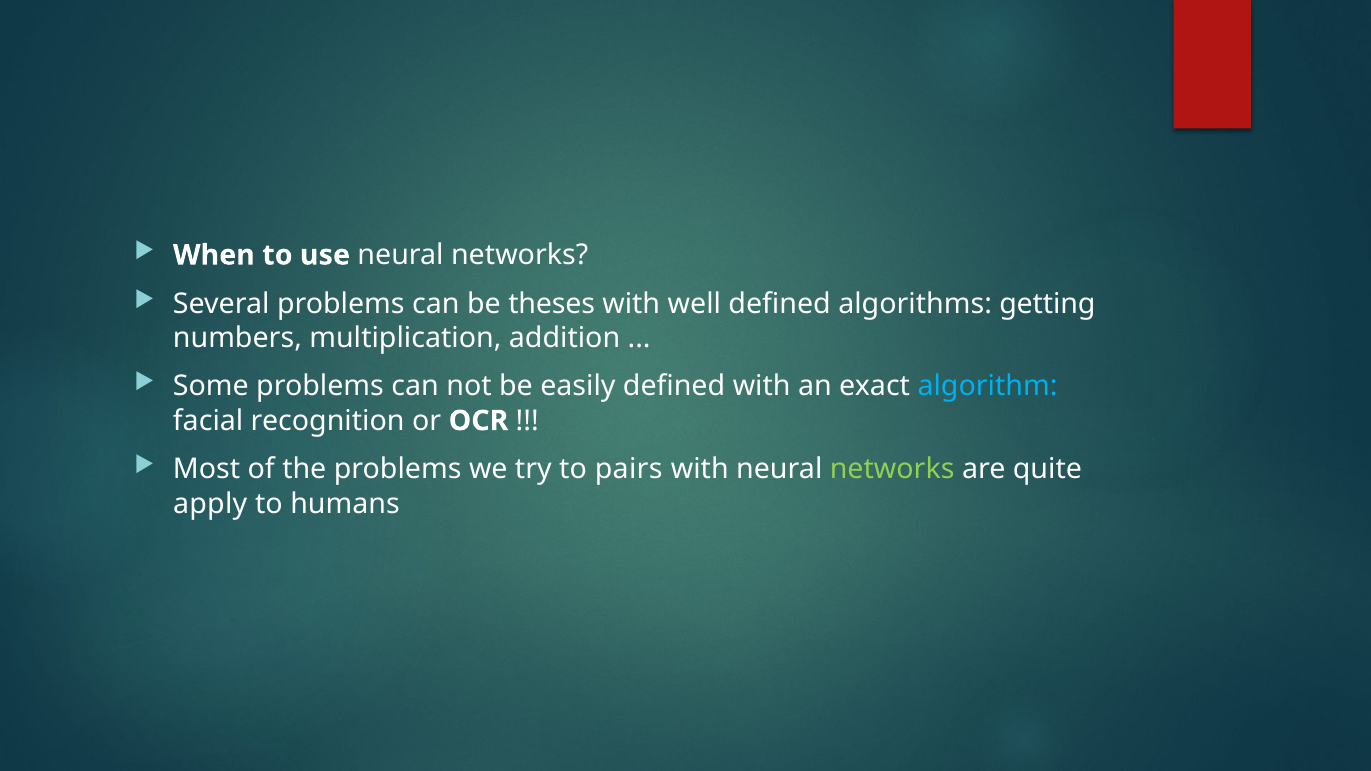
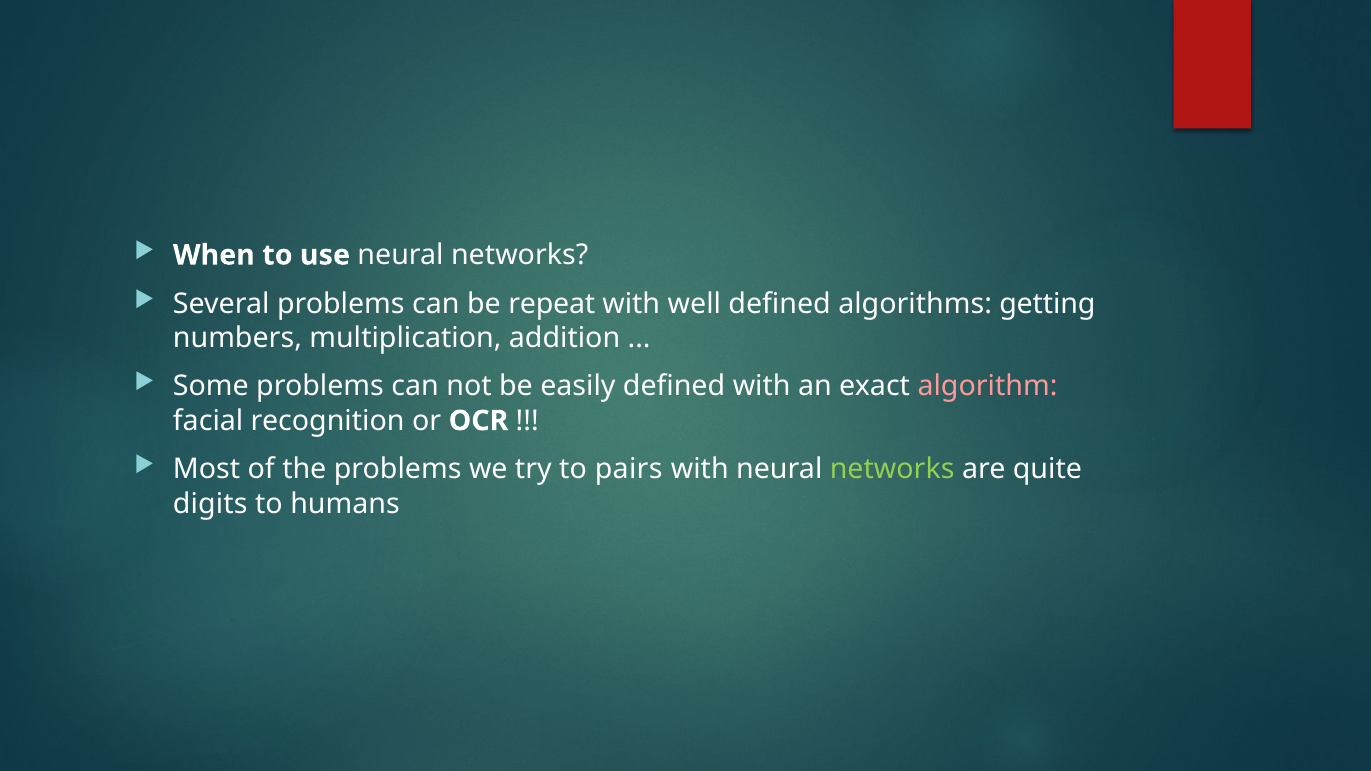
theses: theses -> repeat (552, 304)
algorithm colour: light blue -> pink (987, 387)
apply: apply -> digits (210, 504)
